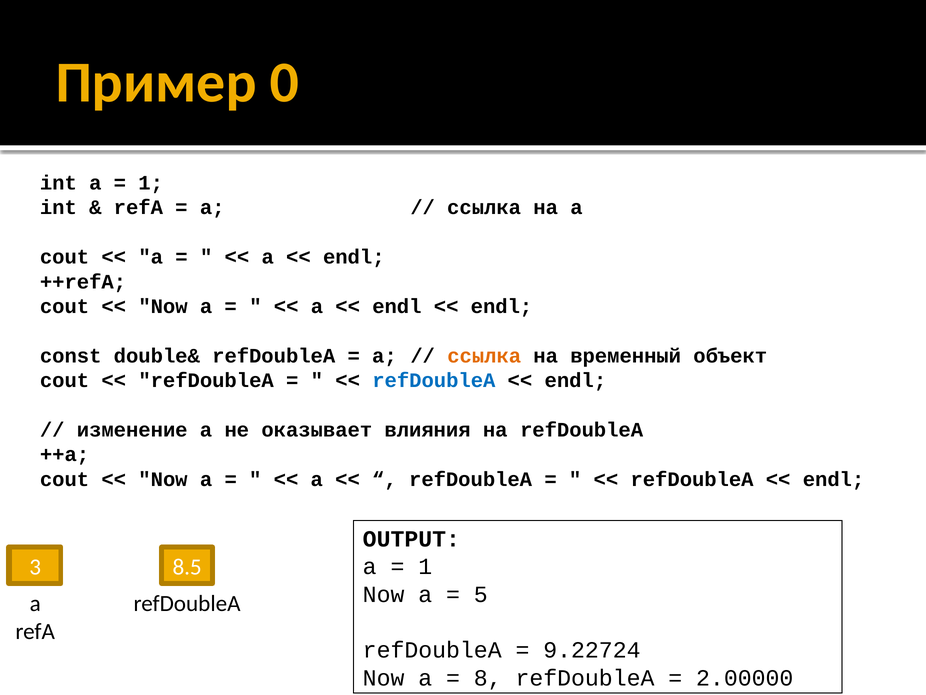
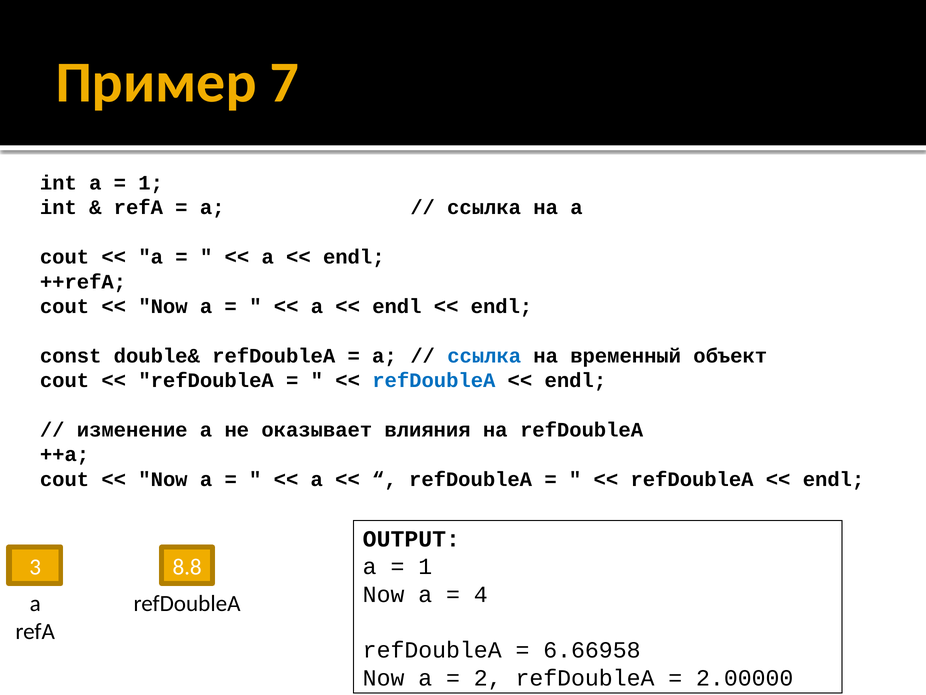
0: 0 -> 7 (284, 83)
ссылка colour: orange -> blue (484, 356)
8.5: 8.5 -> 8.8 (187, 567)
5: 5 -> 4 (481, 594)
9.22724: 9.22724 -> 6.66958 (592, 650)
8: 8 -> 2 (488, 677)
